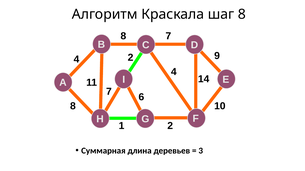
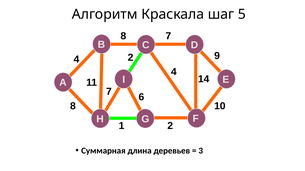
шаг 8: 8 -> 5 (242, 14)
